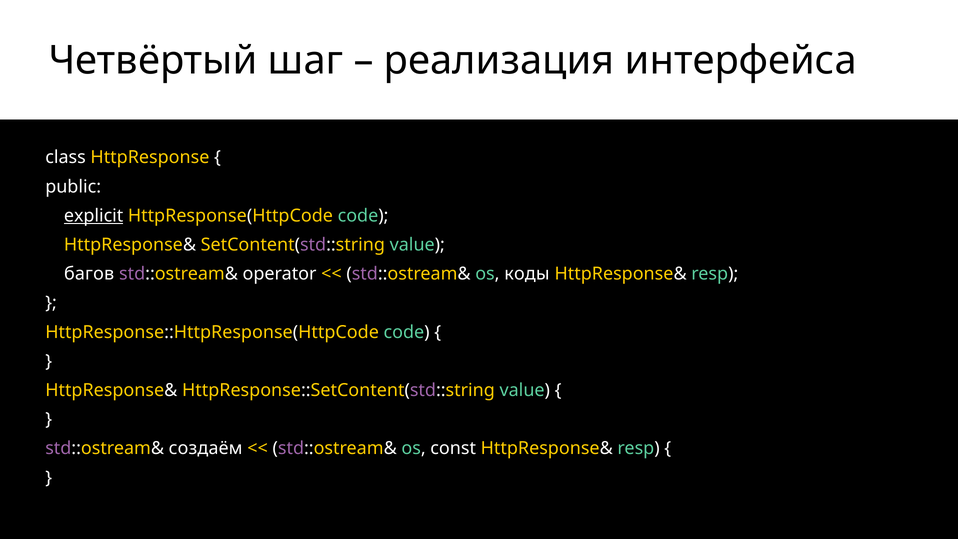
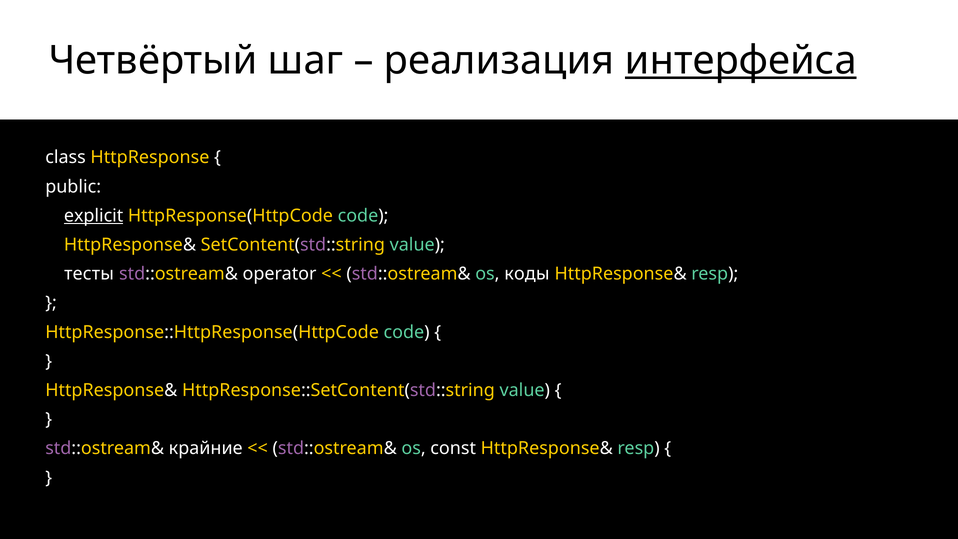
интерфейса underline: none -> present (741, 60)
багов: багов -> тесты (89, 274)
создаём: создаём -> крайние (206, 448)
